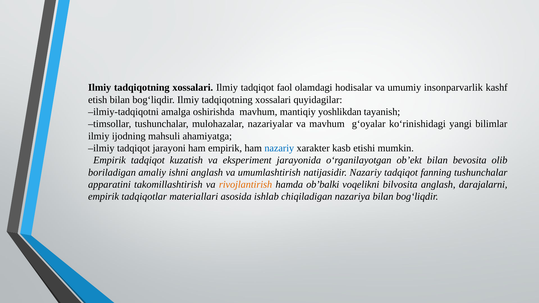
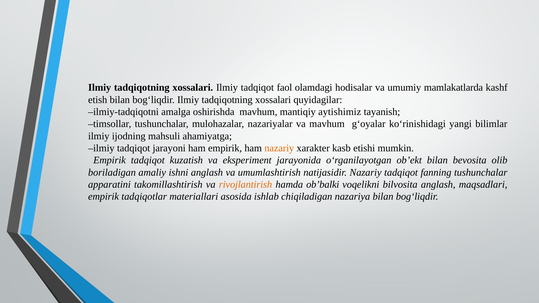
insonparvarlik: insonparvarlik -> mamlakatlarda (453, 88)
yoshlikdan: yoshlikdan -> aytishimiz (340, 112)
nazariy colour: blue -> orange (279, 148)
darajalarni: darajalarni -> maqsadlari (483, 185)
